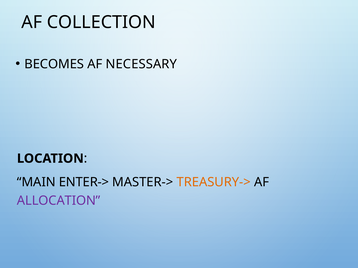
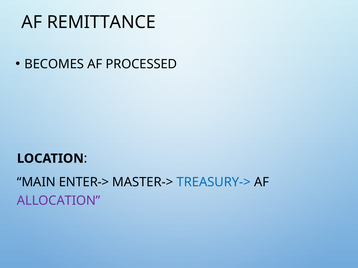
COLLECTION: COLLECTION -> REMITTANCE (101, 22)
NECESSARY: NECESSARY -> PROCESSED (141, 64)
TREASURY-> colour: orange -> blue (214, 182)
